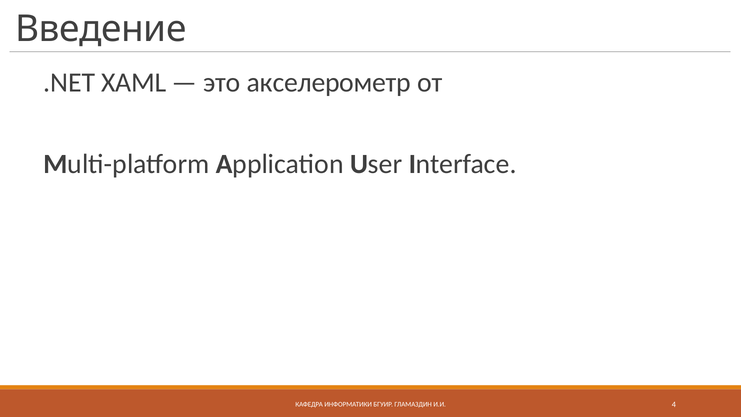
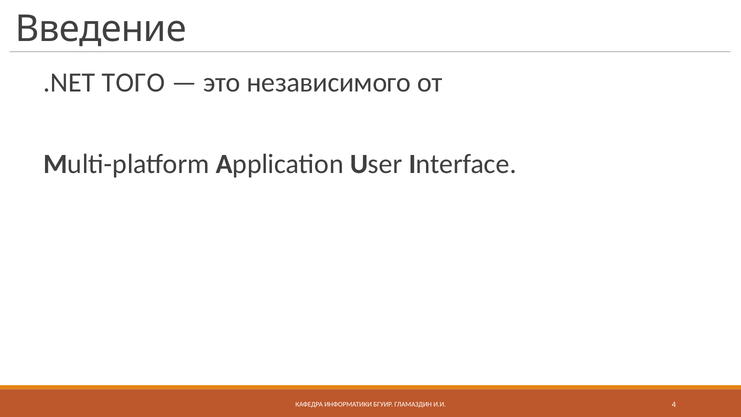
XAML: XAML -> ТОГО (133, 82)
акселерометр: акселерометр -> независимого (329, 82)
